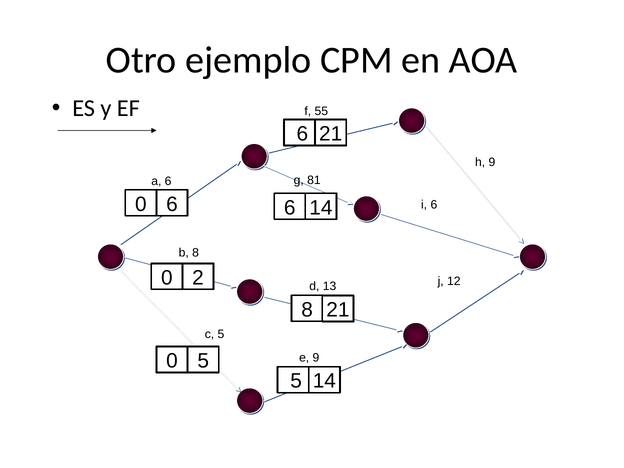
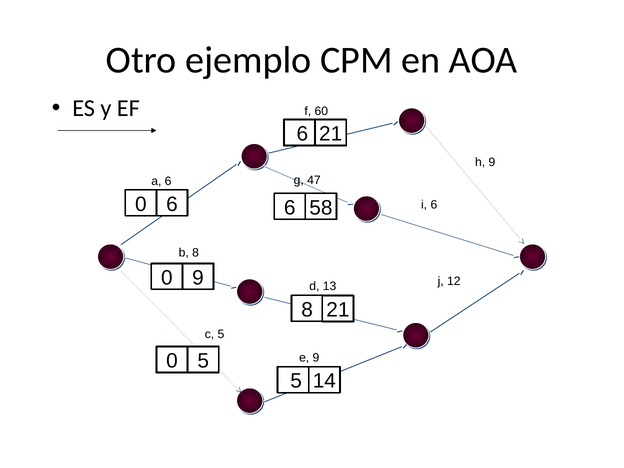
55: 55 -> 60 (321, 111)
81: 81 -> 47 (314, 180)
6 14: 14 -> 58 (321, 208)
0 2: 2 -> 9 (198, 278)
